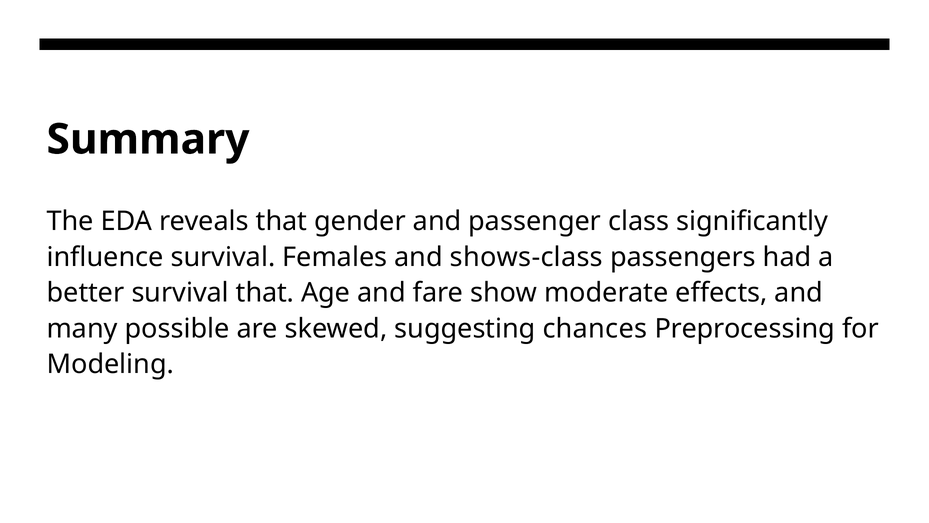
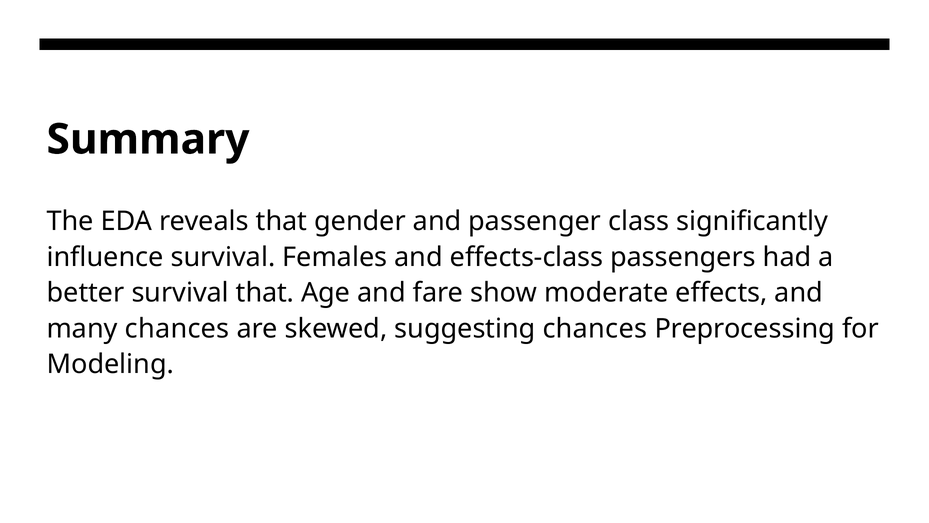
shows-class: shows-class -> effects-class (527, 257)
many possible: possible -> chances (177, 328)
